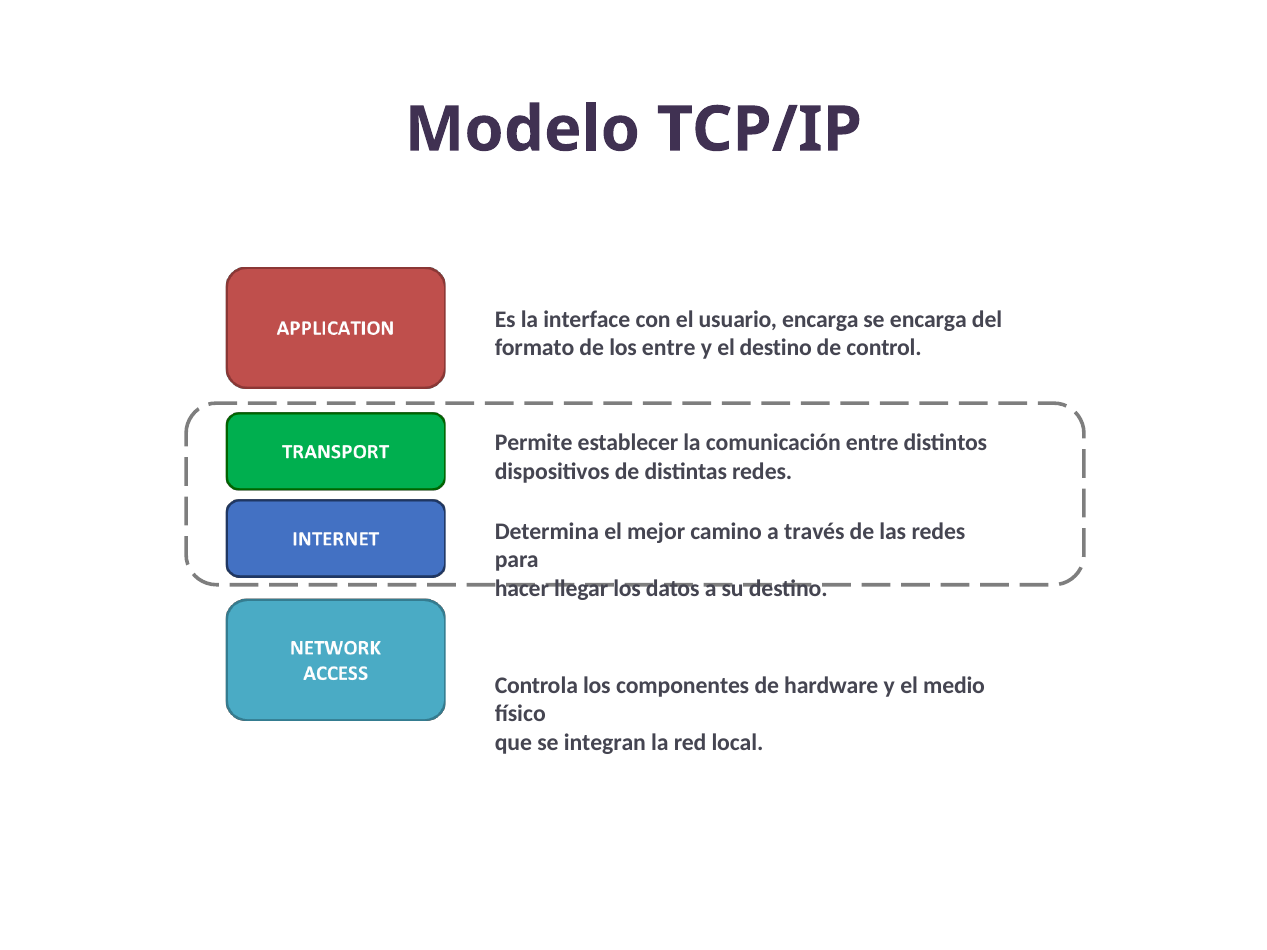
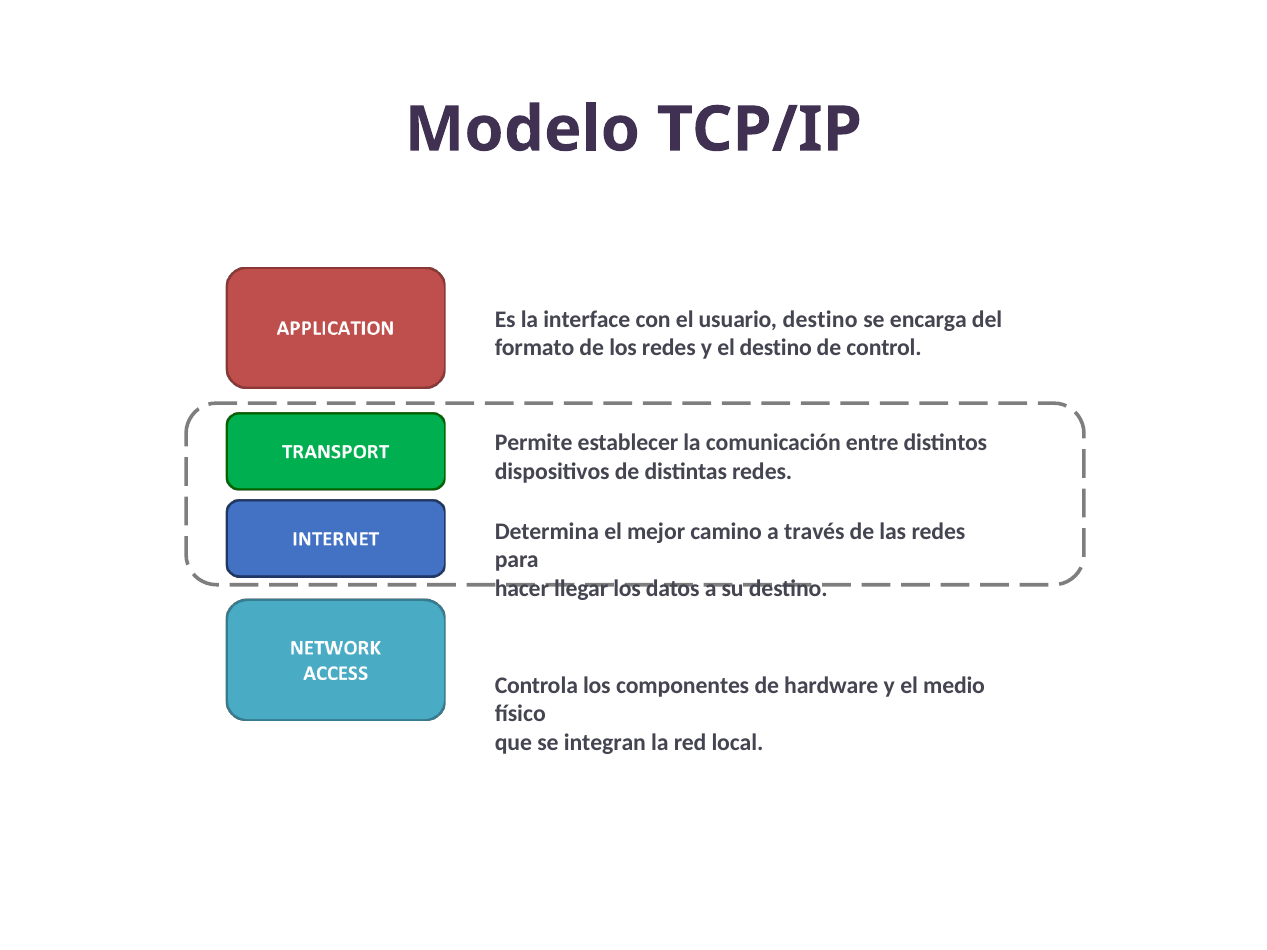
usuario encarga: encarga -> destino (820, 319)
los entre: entre -> redes (669, 348)
